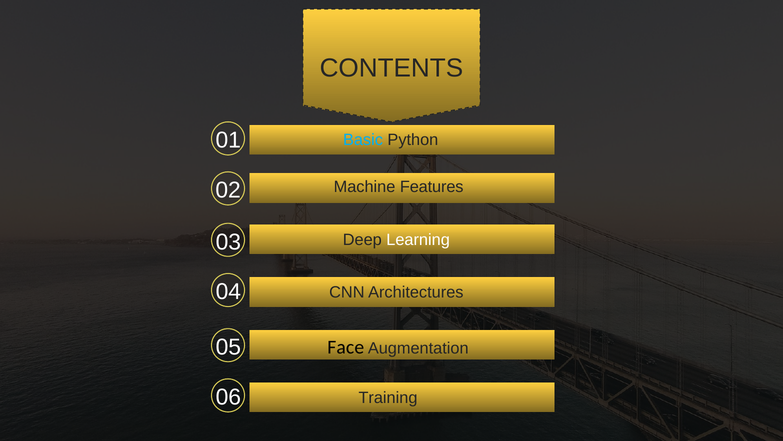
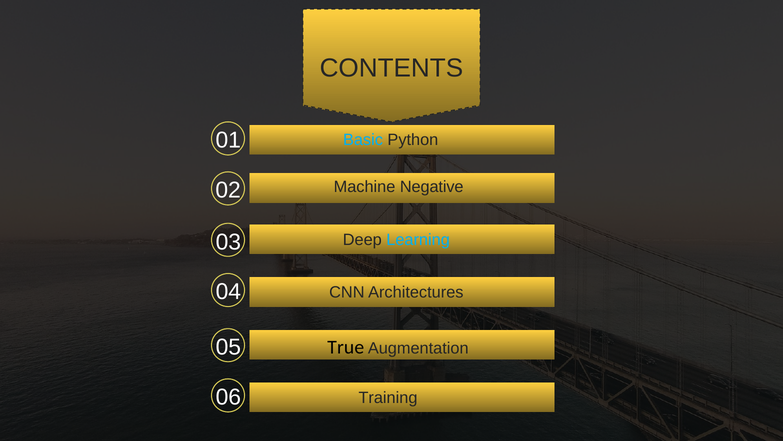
Features: Features -> Negative (432, 187)
Learning colour: white -> light blue (418, 239)
Face: Face -> True (346, 347)
